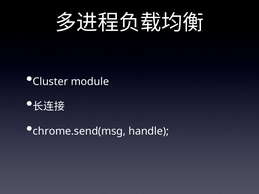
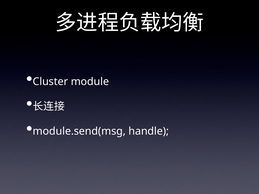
chrome.send(msg: chrome.send(msg -> module.send(msg (79, 131)
